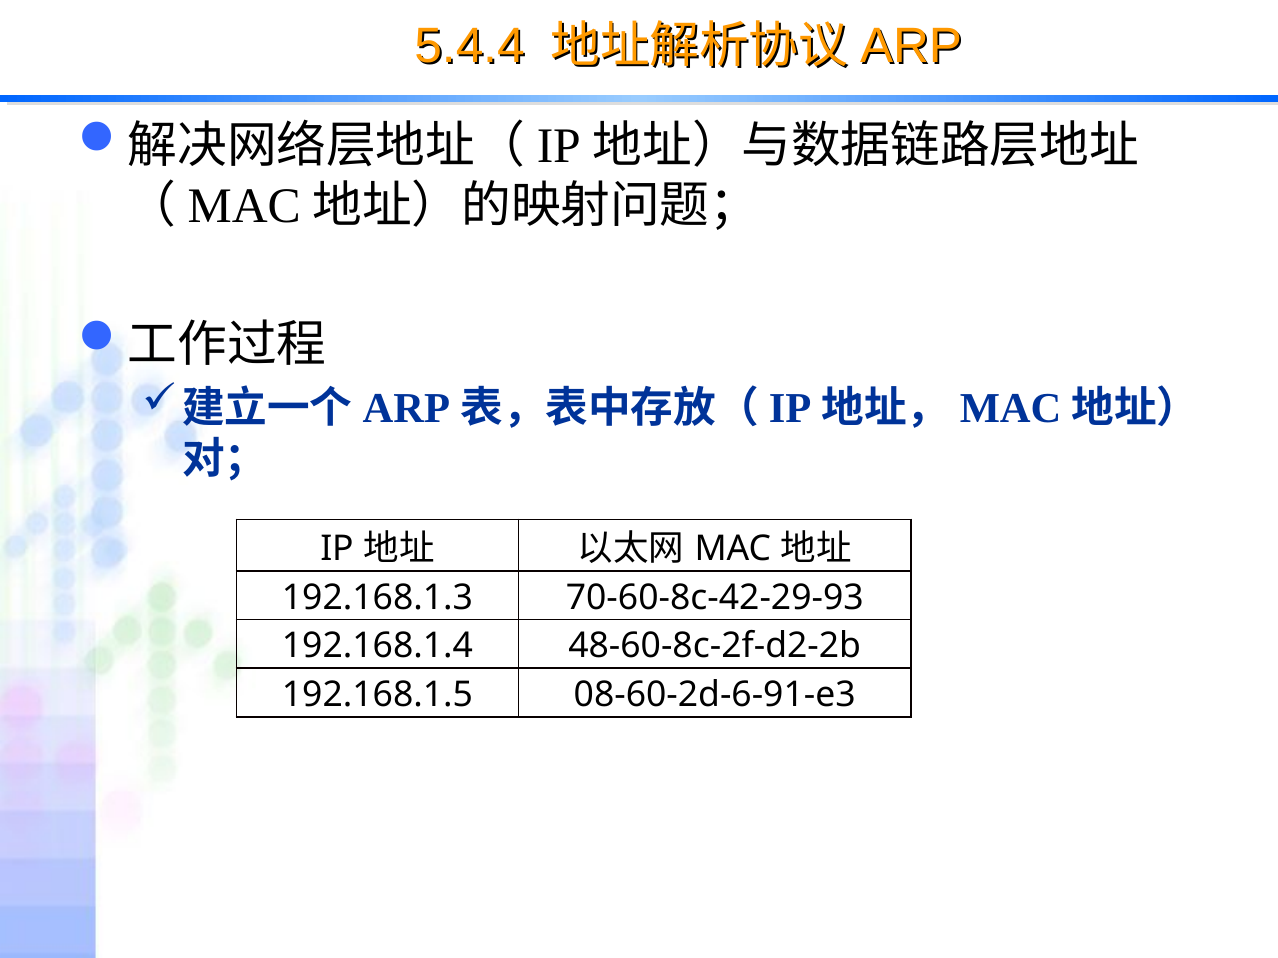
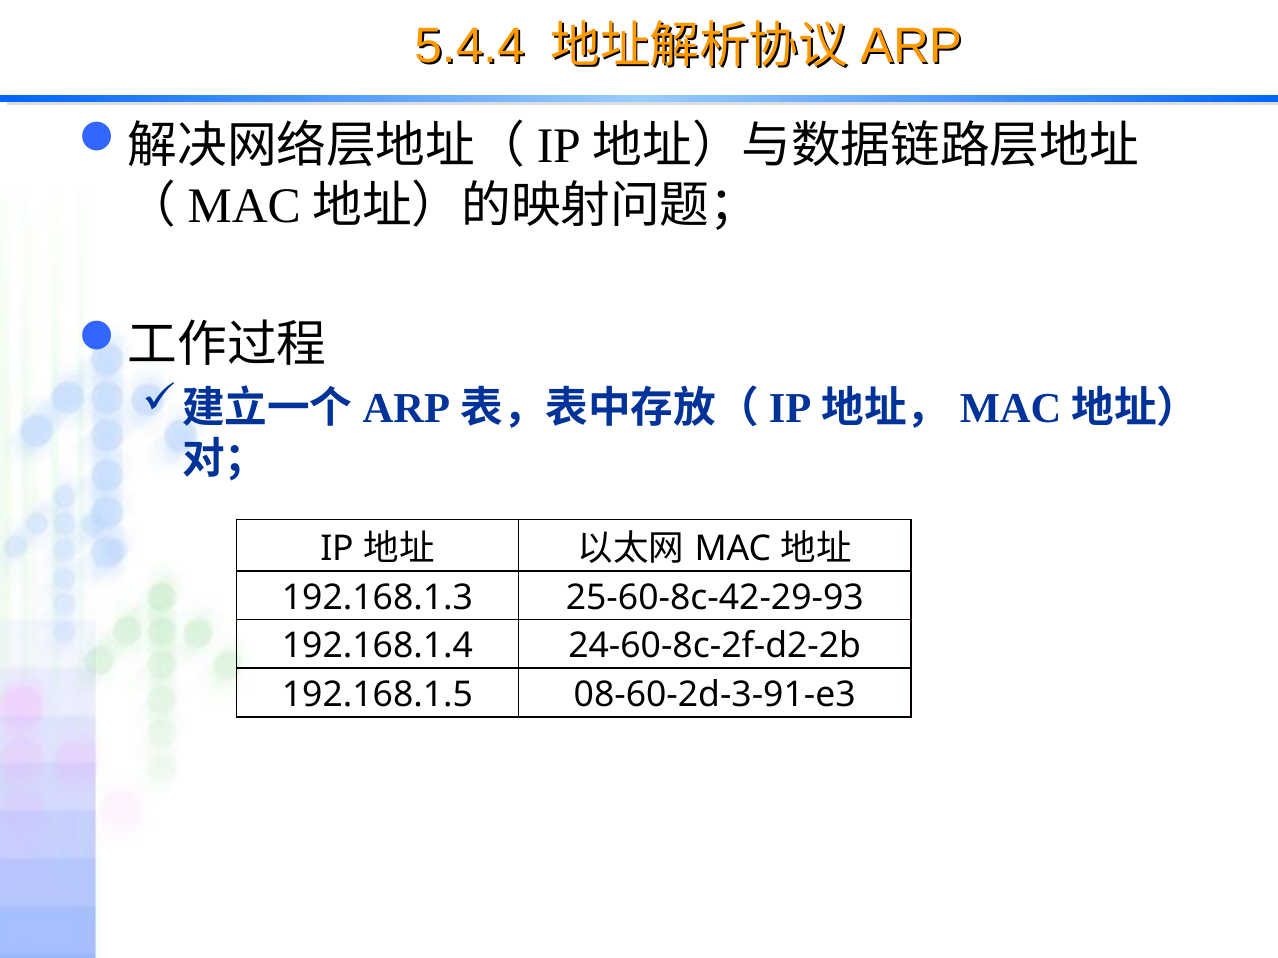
70-60-8c-42-29-93: 70-60-8c-42-29-93 -> 25-60-8c-42-29-93 (715, 598)
48-60-8c-2f-d2-2b: 48-60-8c-2f-d2-2b -> 24-60-8c-2f-d2-2b (715, 646)
08-60-2d-6-91-e3: 08-60-2d-6-91-e3 -> 08-60-2d-3-91-e3 (715, 695)
